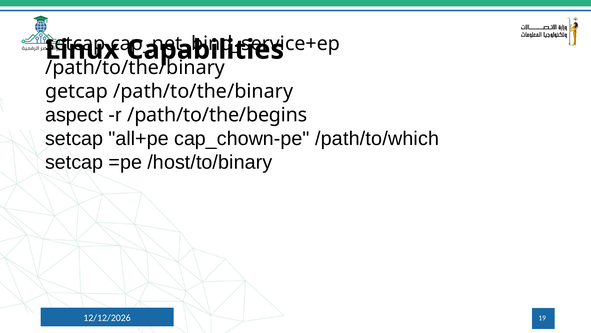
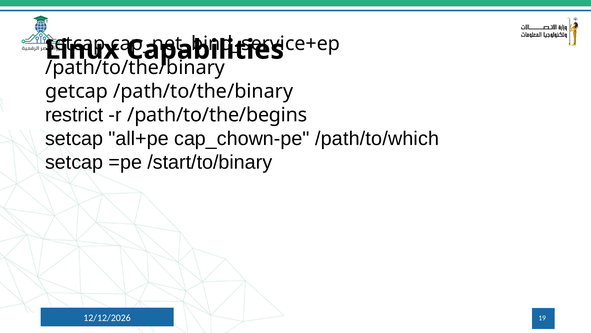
aspect: aspect -> restrict (74, 115)
/host/to/binary: /host/to/binary -> /start/to/binary (210, 162)
